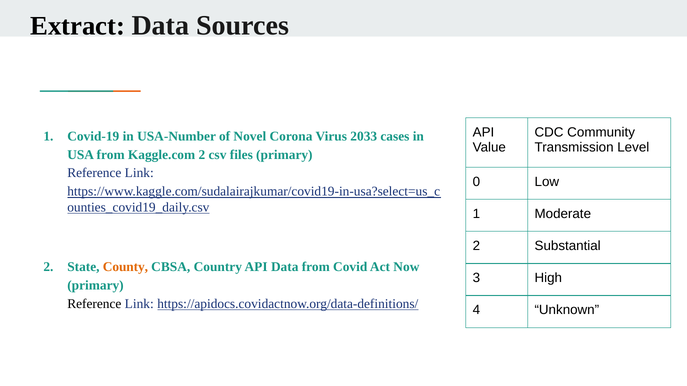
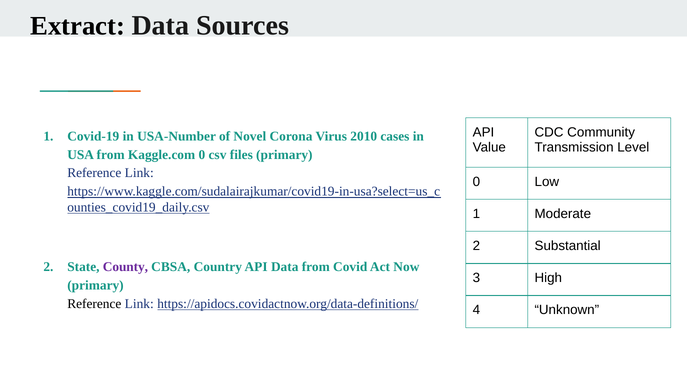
2033: 2033 -> 2010 (364, 136)
Kaggle.com 2: 2 -> 0 (202, 155)
County colour: orange -> purple (125, 267)
